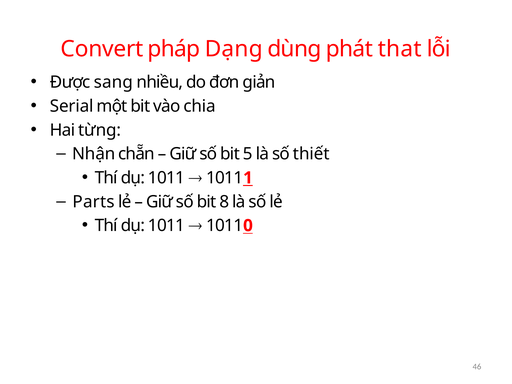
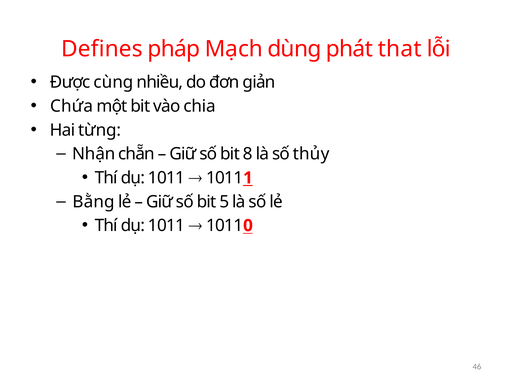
Convert: Convert -> Defines (102, 49)
Dạng: Dạng -> Mạch (234, 49)
sang: sang -> cùng (113, 82)
Serial: Serial -> Chứa (72, 106)
5: 5 -> 8 (248, 154)
thiết: thiết -> thủy (311, 154)
Parts: Parts -> Bằng (94, 202)
8: 8 -> 5 (224, 202)
